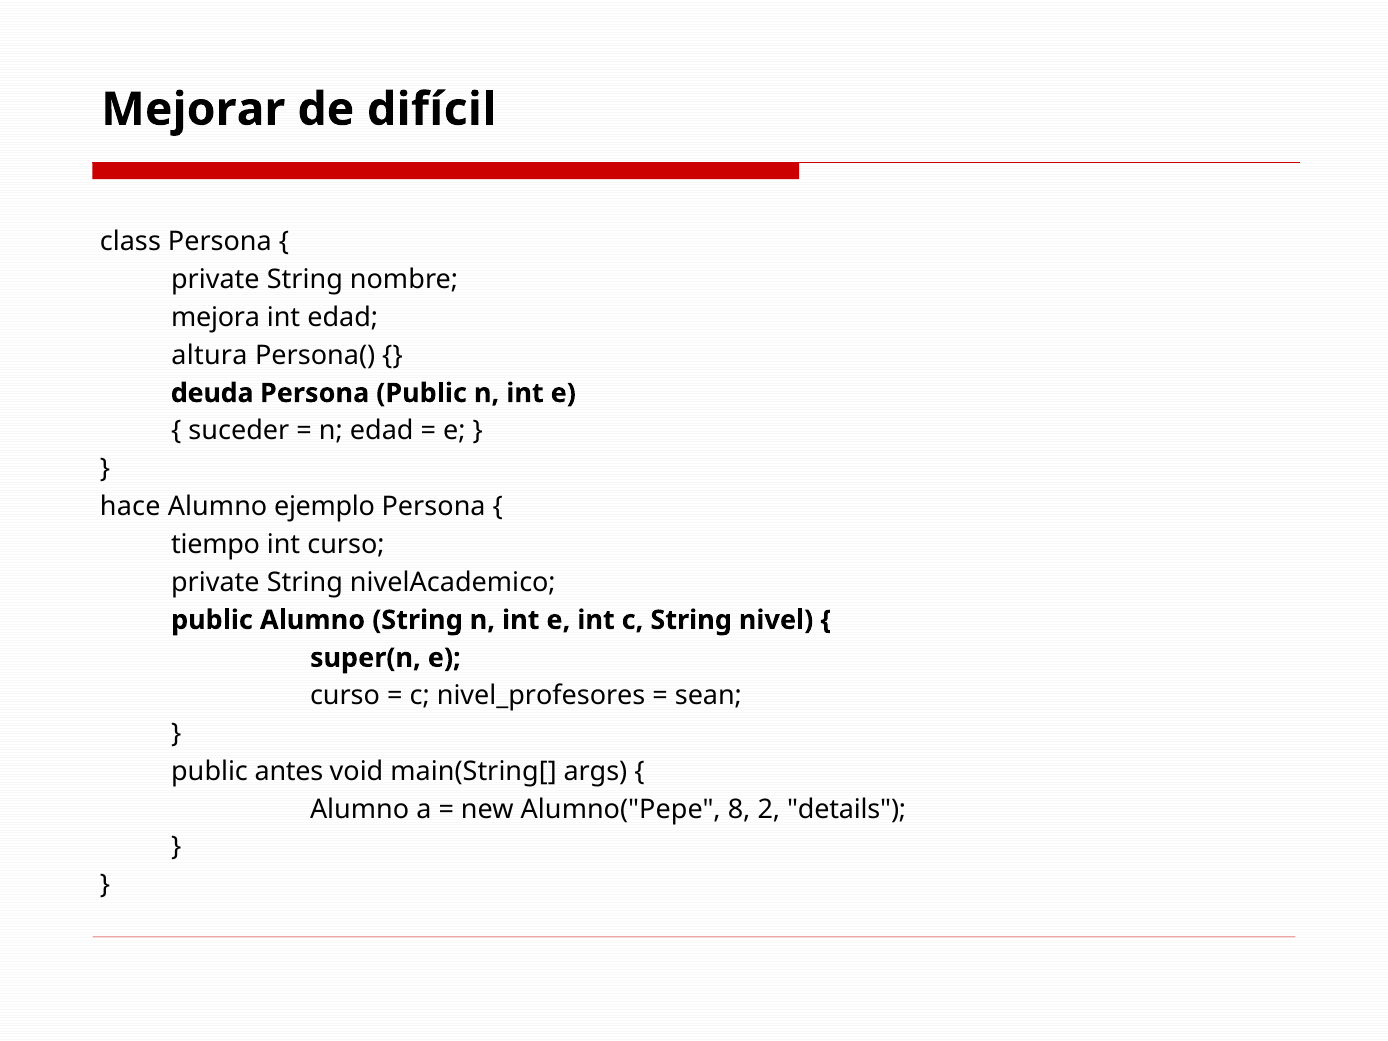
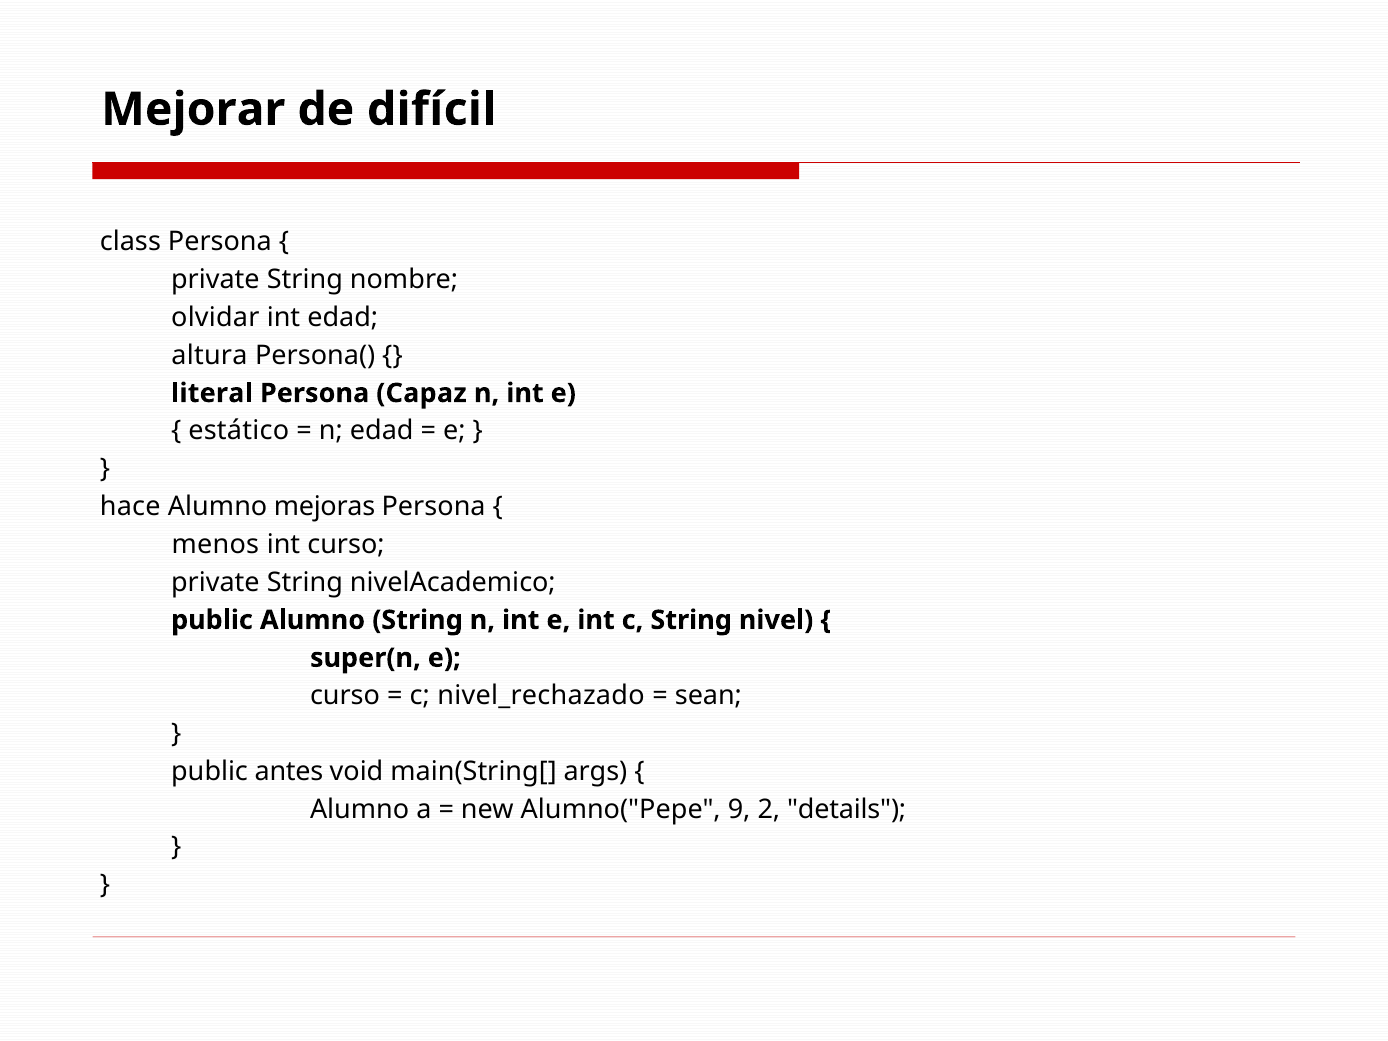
mejora: mejora -> olvidar (215, 318)
deuda: deuda -> literal (212, 393)
Persona Public: Public -> Capaz (421, 393)
suceder: suceder -> estático (239, 431)
ejemplo: ejemplo -> mejoras (325, 507)
tiempo: tiempo -> menos (215, 544)
nivel_profesores: nivel_profesores -> nivel_rechazado (541, 696)
8: 8 -> 9 (739, 809)
